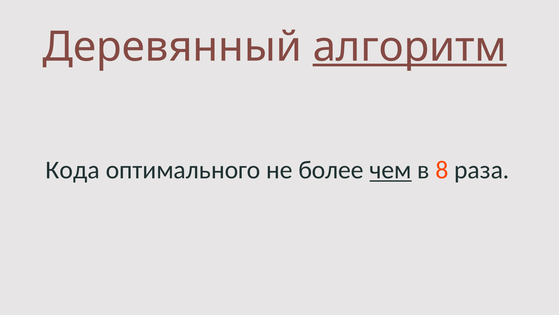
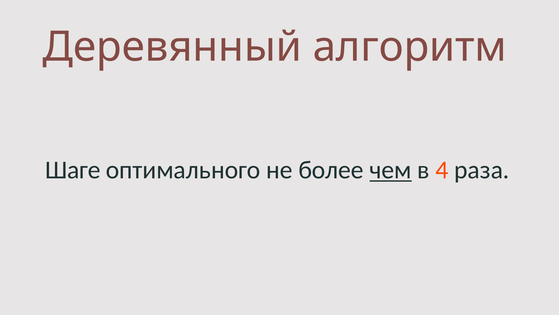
алгоритм underline: present -> none (410, 47)
Кода: Кода -> Шаге (73, 170)
8: 8 -> 4 (442, 170)
